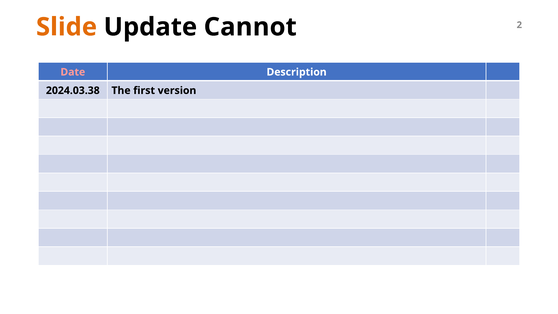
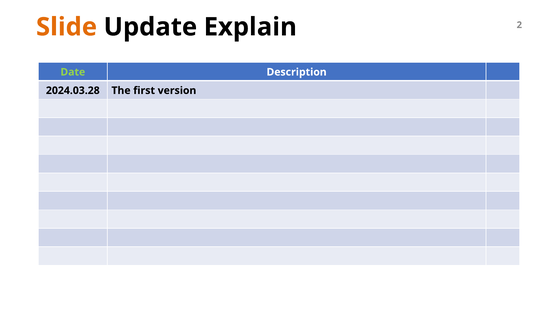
Cannot: Cannot -> Explain (250, 27)
Date colour: pink -> light green (73, 72)
2024.03.38: 2024.03.38 -> 2024.03.28 (73, 90)
